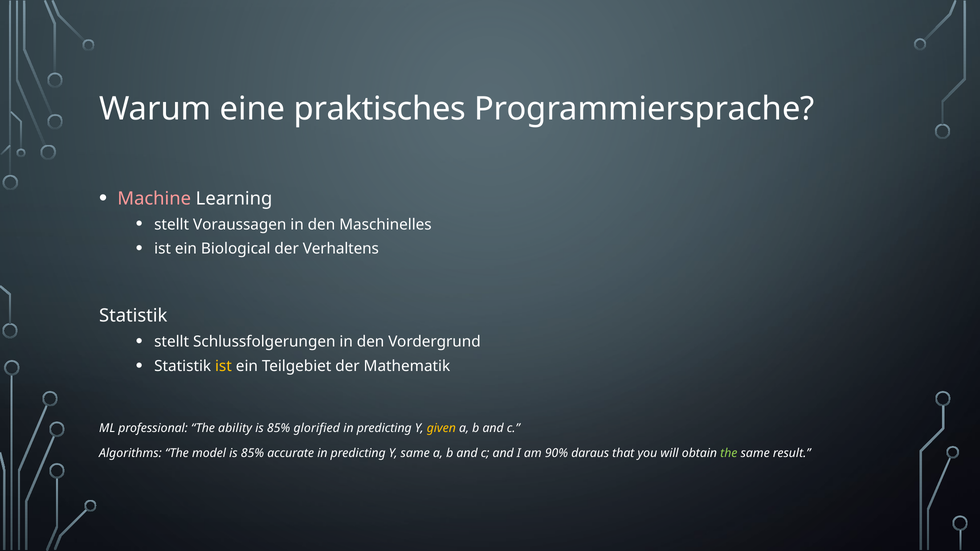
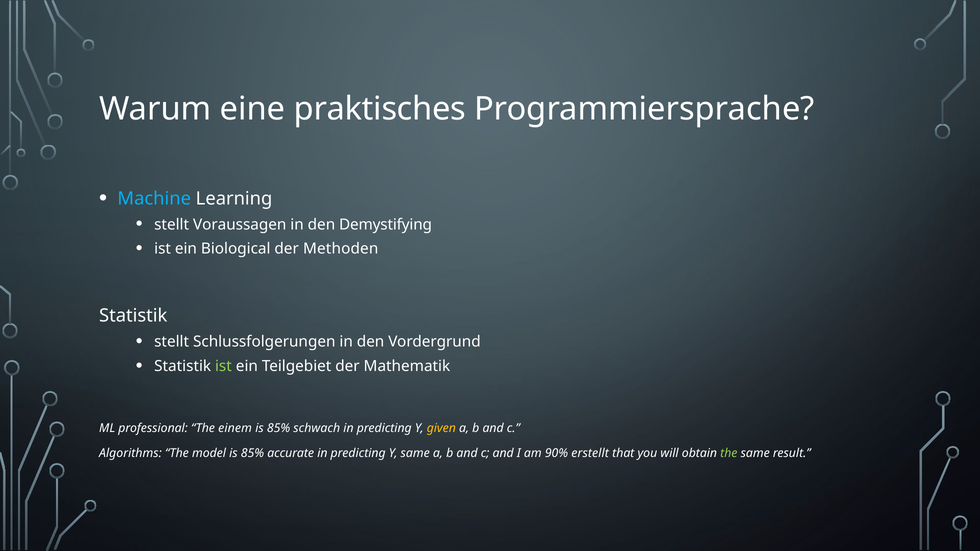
Machine colour: pink -> light blue (154, 199)
Maschinelles: Maschinelles -> Demystifying (386, 225)
Verhaltens: Verhaltens -> Methoden (341, 249)
ist colour: yellow -> light green (223, 366)
ability: ability -> einem (235, 429)
glorified: glorified -> schwach (317, 429)
daraus: daraus -> erstellt (590, 454)
